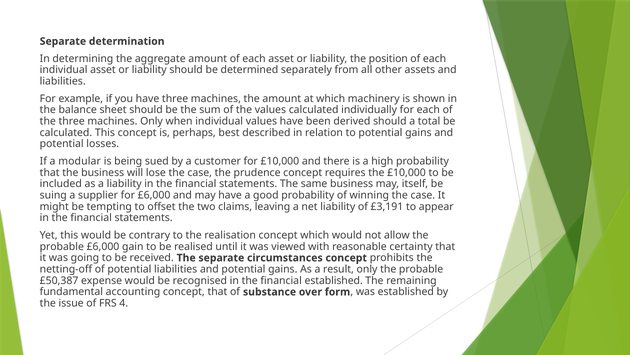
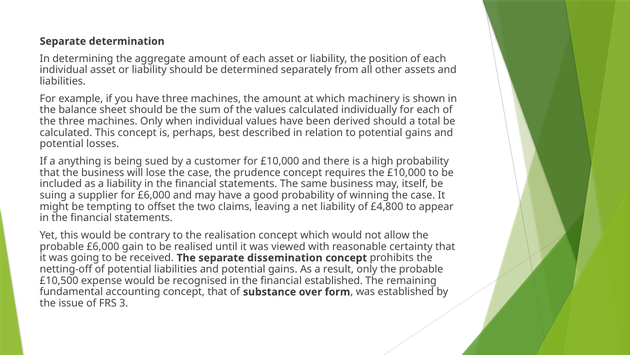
modular: modular -> anything (80, 161)
£3,191: £3,191 -> £4,800 (387, 206)
circumstances: circumstances -> dissemination (285, 257)
£50,387: £50,387 -> £10,500 (59, 280)
4: 4 -> 3 (124, 303)
